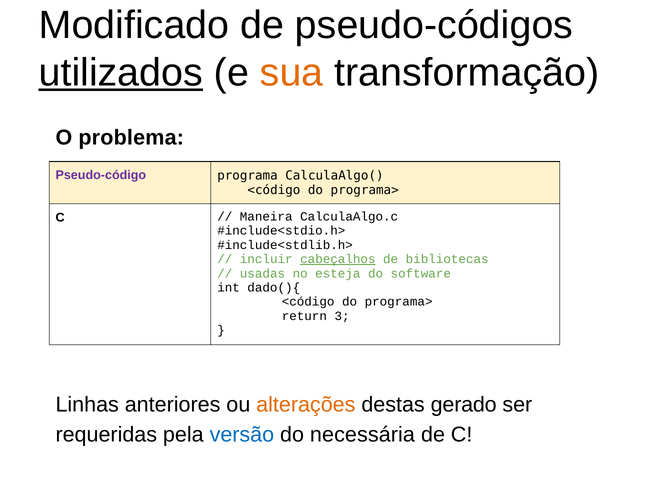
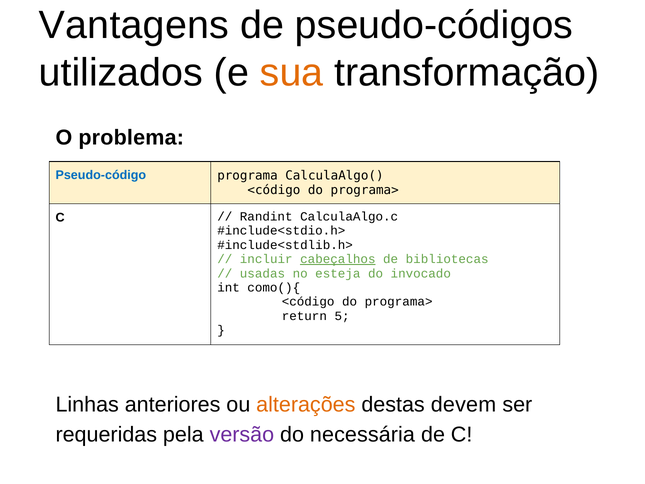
Modificado: Modificado -> Vantagens (134, 25)
utilizados underline: present -> none (121, 73)
Pseudo-código colour: purple -> blue (101, 175)
Maneira: Maneira -> Randint (266, 217)
software: software -> invocado (421, 273)
dado(){: dado(){ -> como(){ (274, 287)
3: 3 -> 5 (342, 316)
gerado: gerado -> devem (464, 405)
versão colour: blue -> purple (242, 434)
